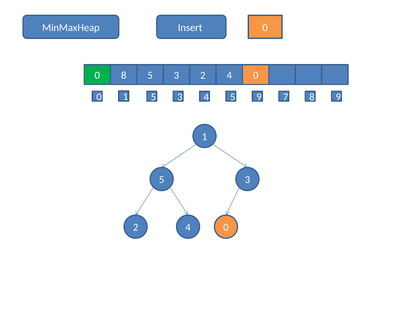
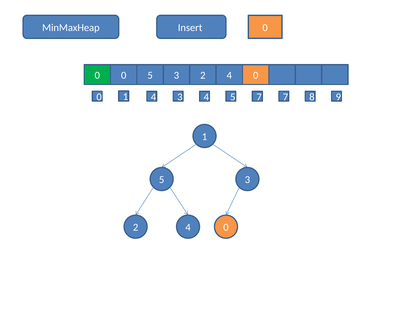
8: 8 -> 0 (124, 75)
1 5: 5 -> 4 (154, 97)
5 9: 9 -> 7 (259, 97)
